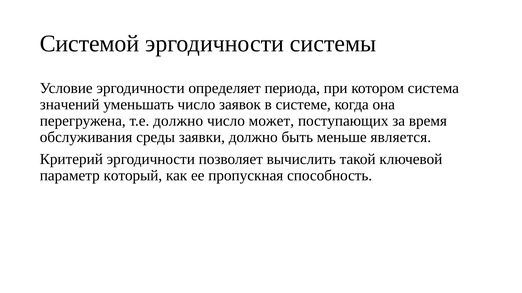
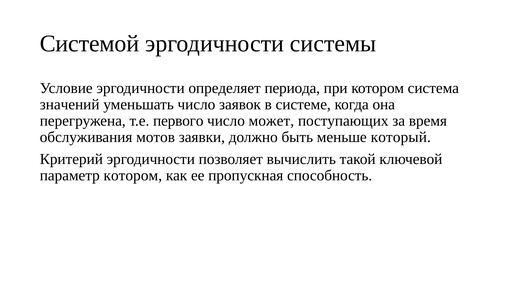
т.е должно: должно -> первого (178, 121)
среды: среды -> мотов (156, 138)
является: является -> который (401, 138)
параметр который: который -> котором (133, 176)
